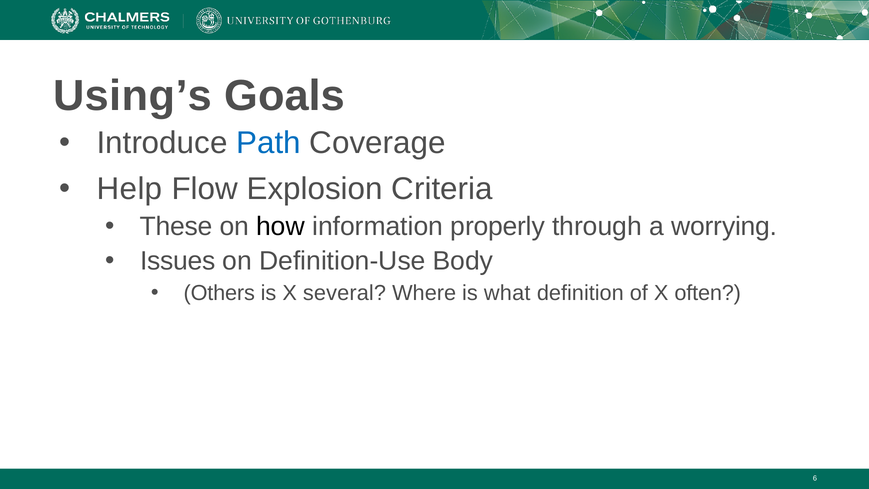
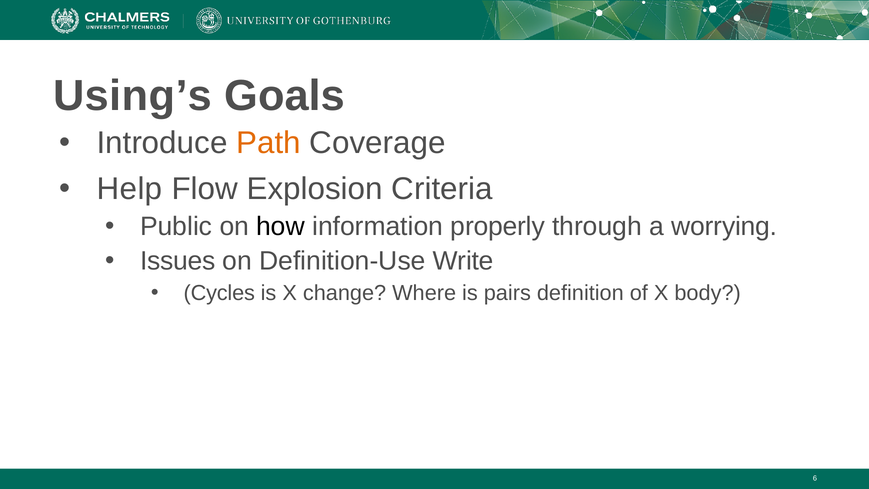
Path colour: blue -> orange (269, 143)
These: These -> Public (176, 226)
Body: Body -> Write (463, 261)
Others: Others -> Cycles (219, 293)
several: several -> change (345, 293)
what: what -> pairs (507, 293)
often: often -> body (708, 293)
